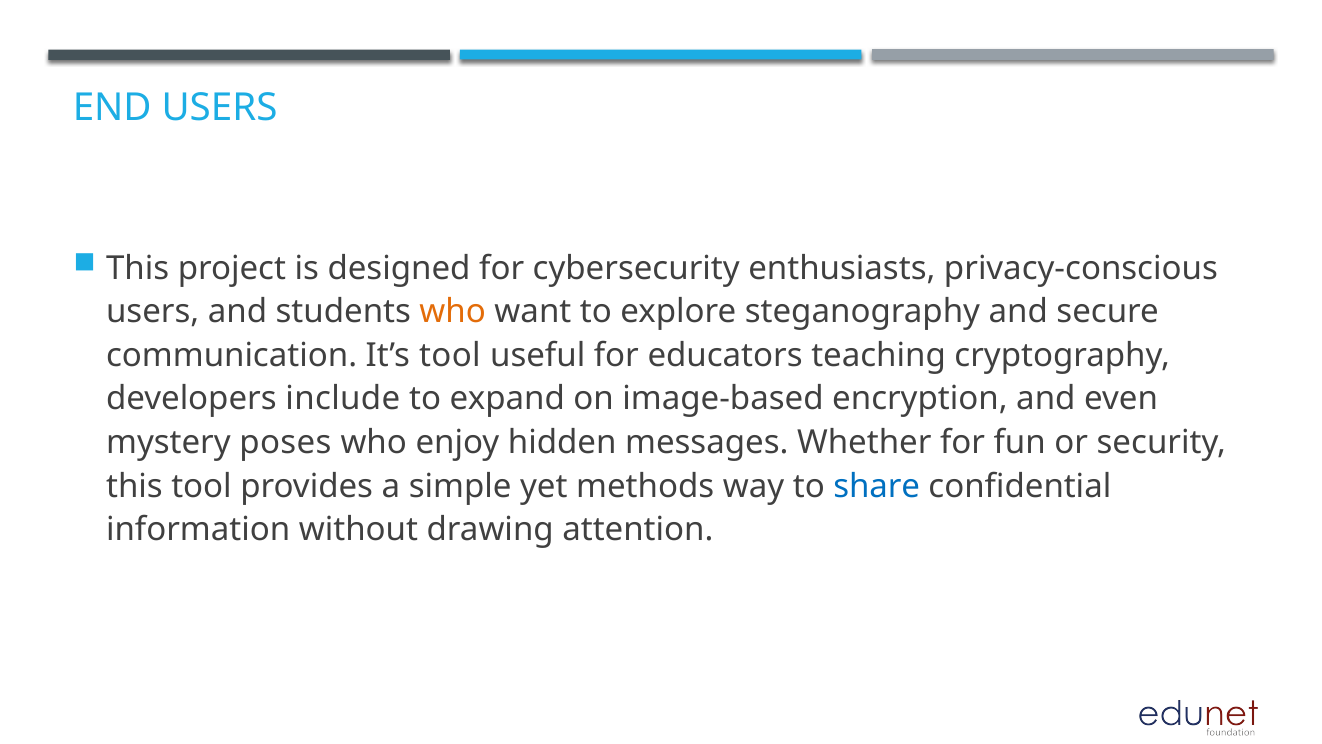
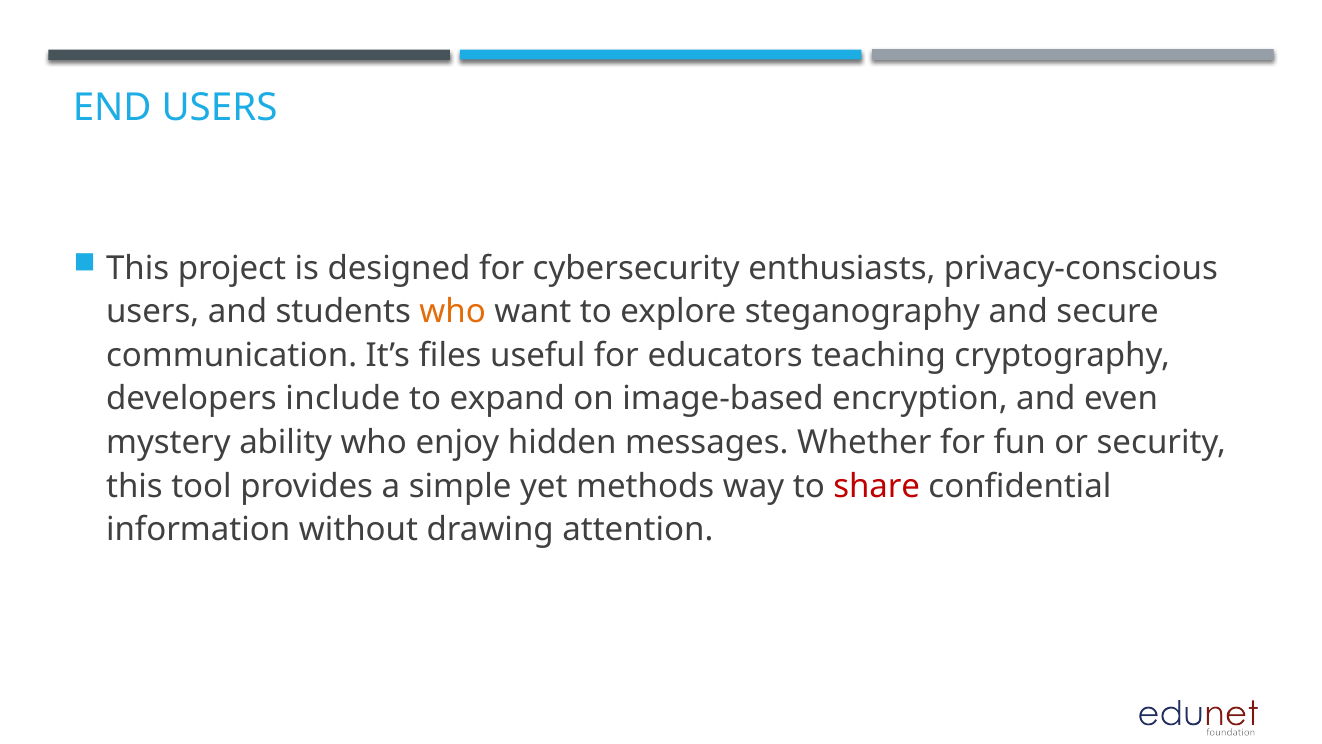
It’s tool: tool -> files (450, 355)
poses: poses -> ability (286, 442)
share colour: blue -> red (877, 486)
